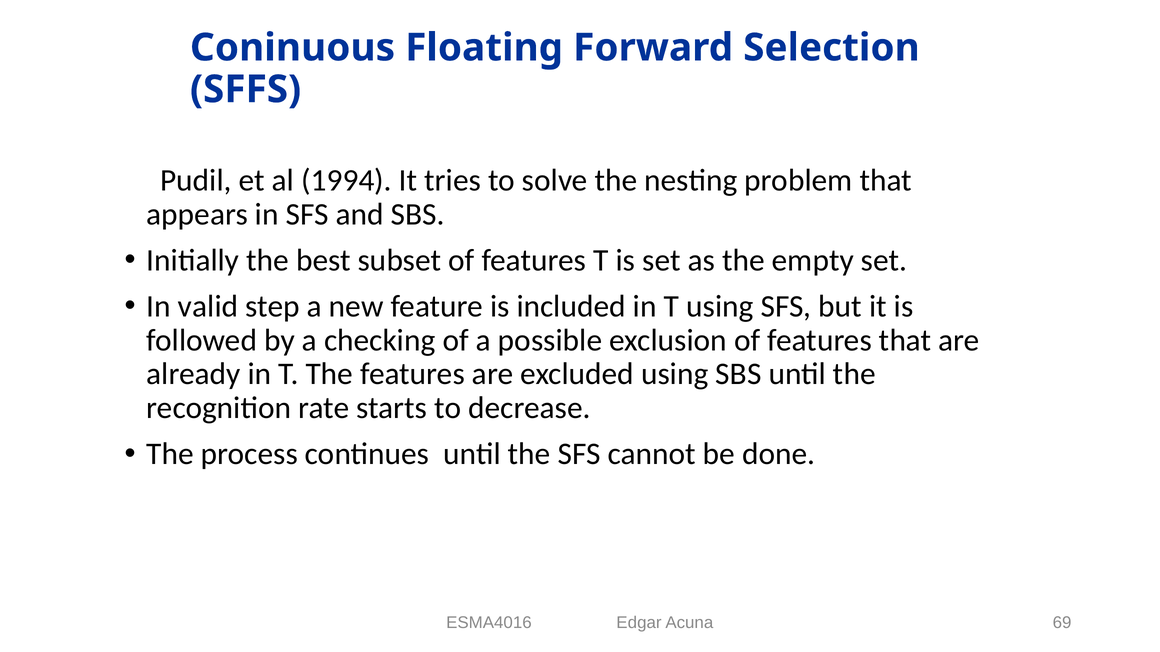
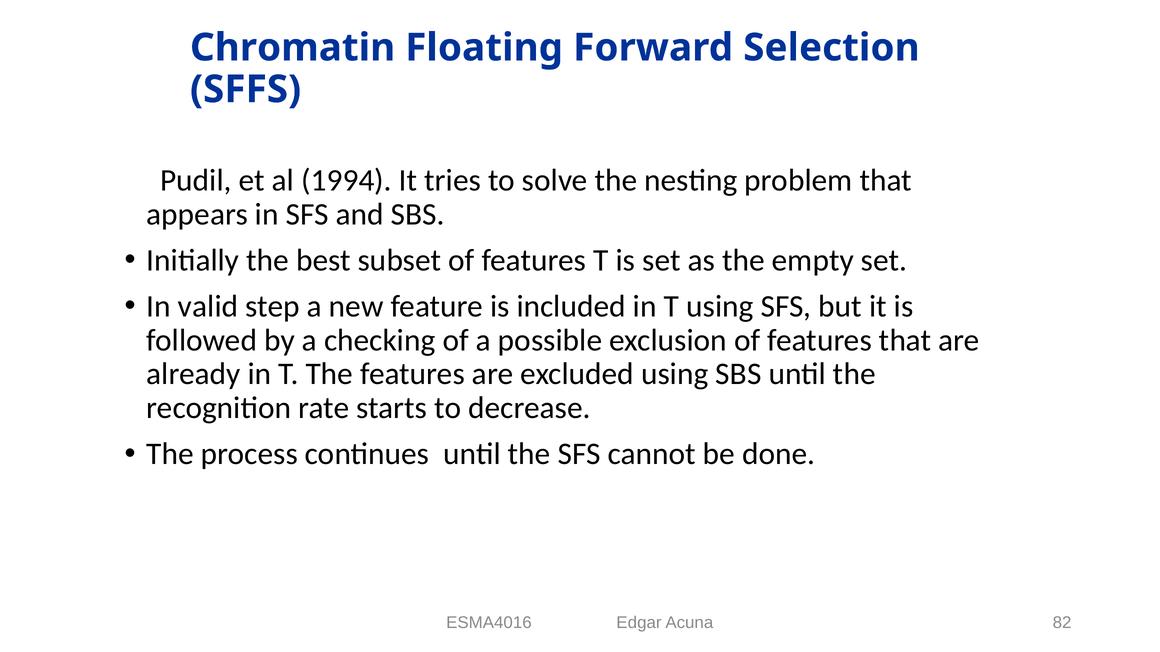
Coninuous: Coninuous -> Chromatin (293, 48)
69: 69 -> 82 (1062, 623)
